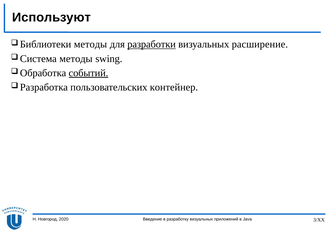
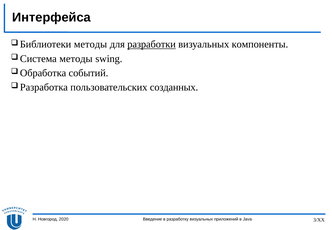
Используют: Используют -> Интерфейса (52, 17)
расширение: расширение -> компоненты (260, 44)
событий underline: present -> none (88, 73)
контейнер: контейнер -> созданных (174, 87)
